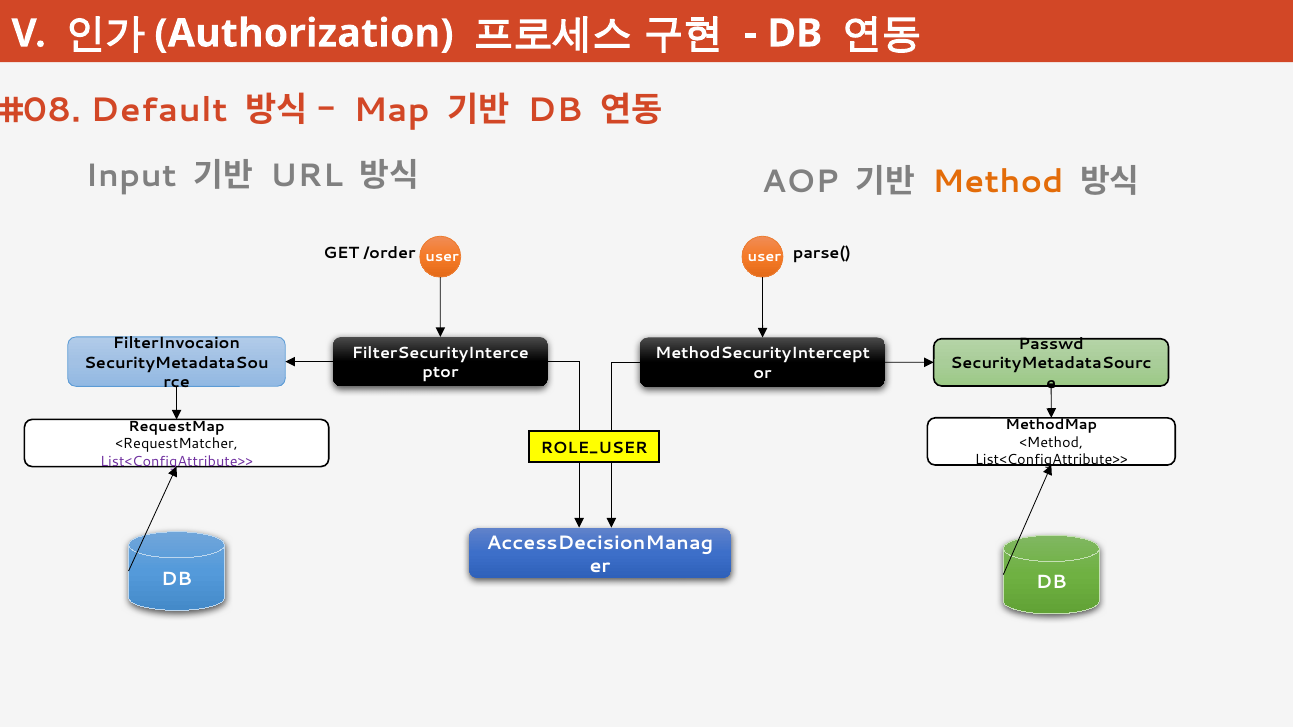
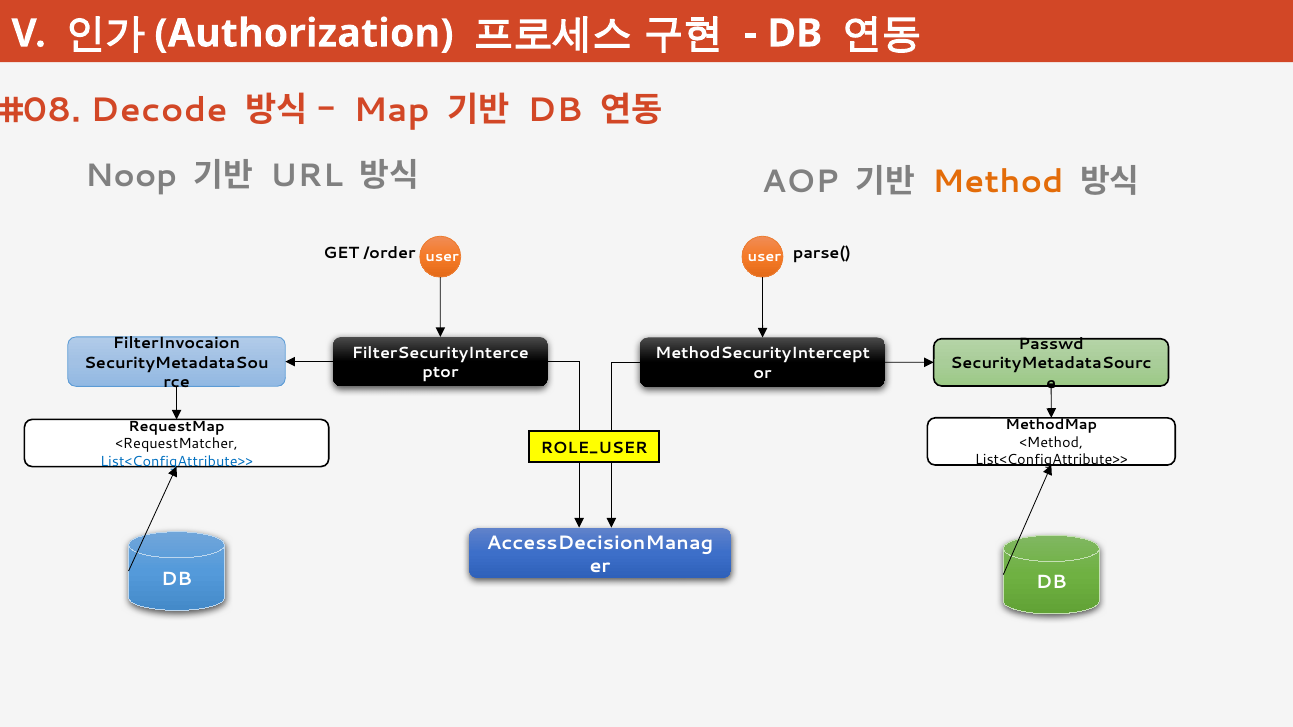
Default: Default -> Decode (159, 110)
Input: Input -> Noop (131, 176)
List<ConfigAttribute>> colour: purple -> blue (177, 462)
